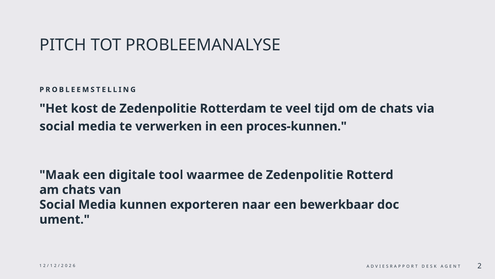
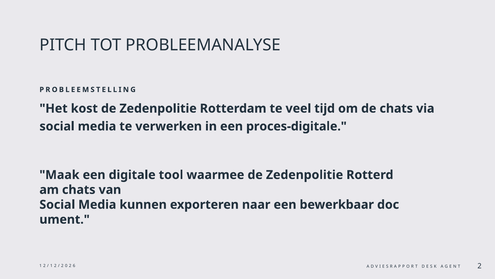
proces-kunnen: proces-kunnen -> proces-digitale (296, 126)
